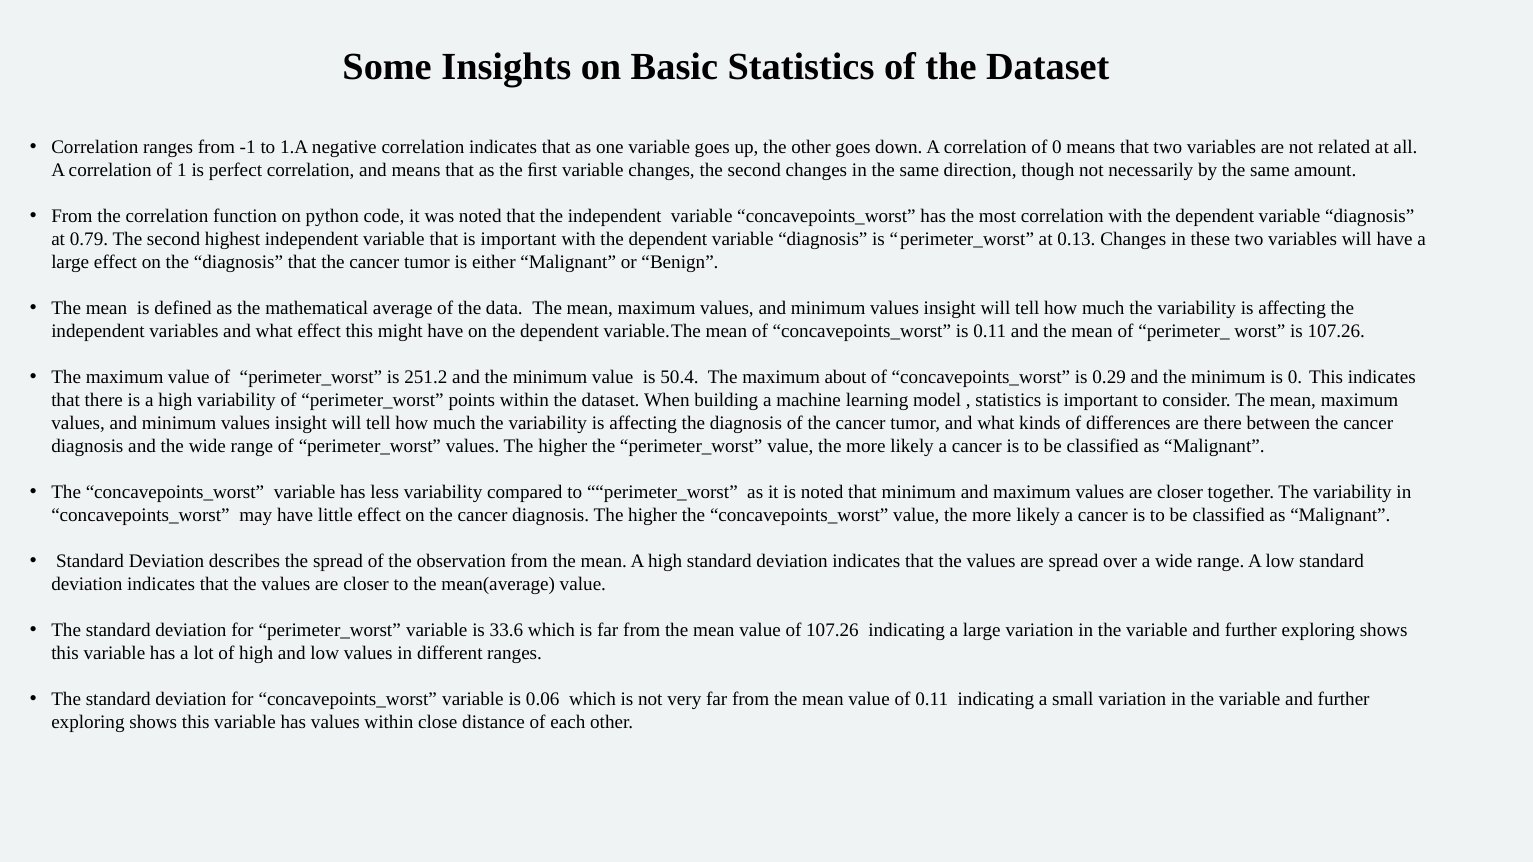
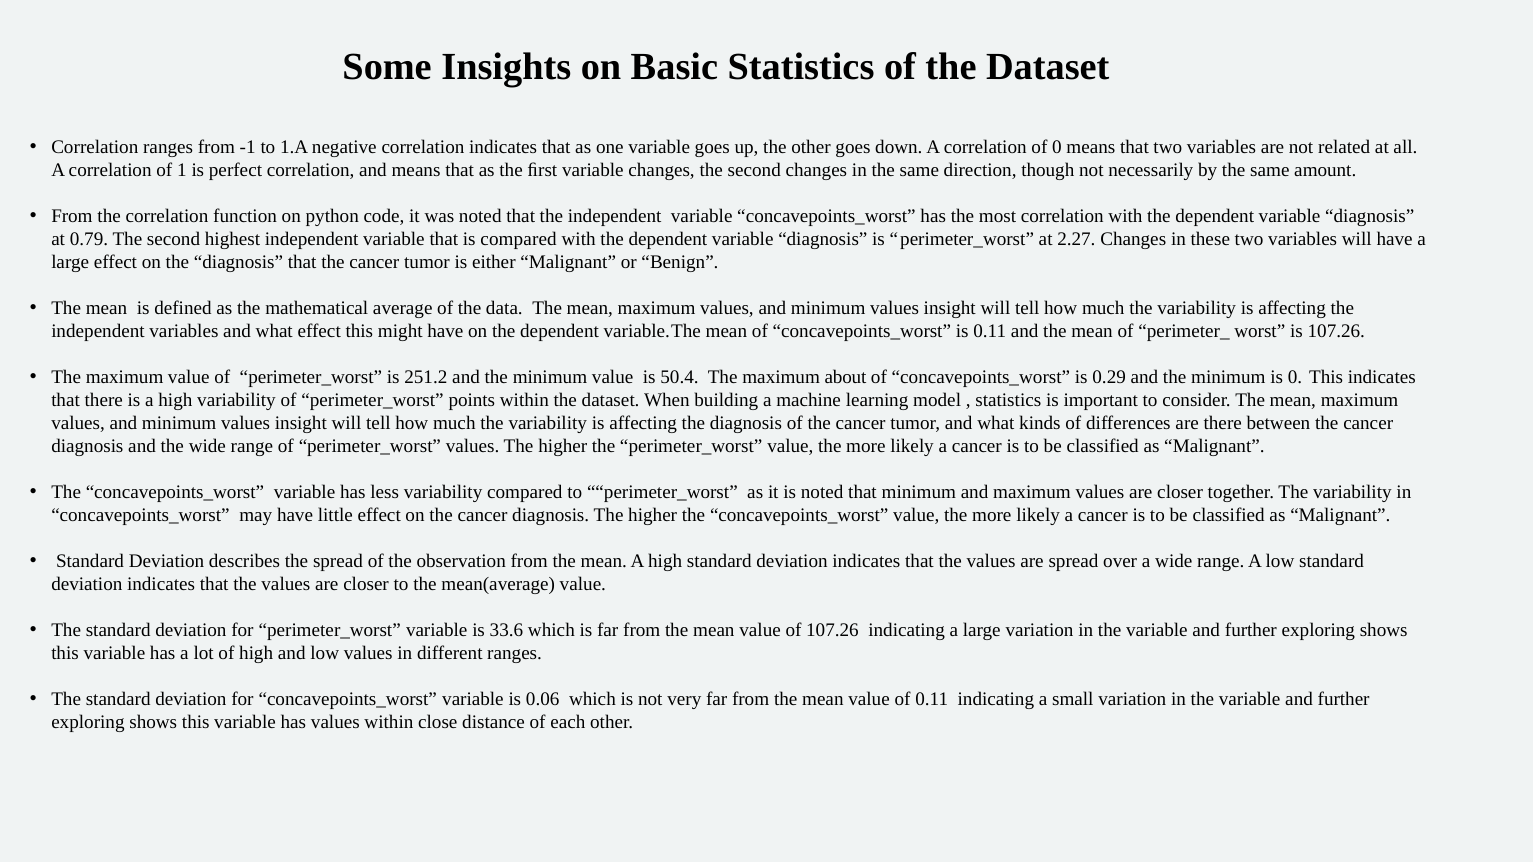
that is important: important -> compared (519, 239)
0.13: 0.13 -> 2.27 (1076, 239)
